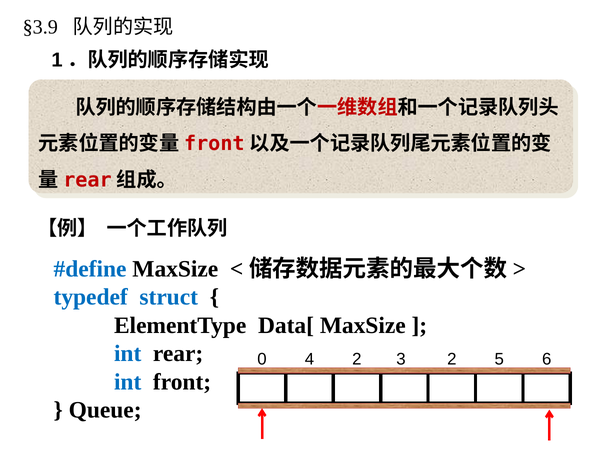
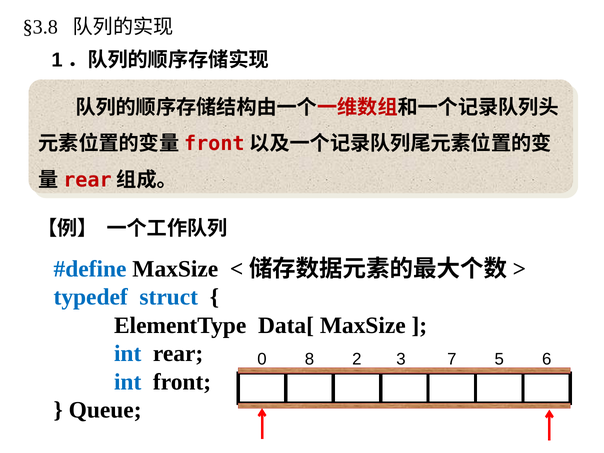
§3.9: §3.9 -> §3.8 (40, 27)
4: 4 -> 8 (309, 359)
3 2: 2 -> 7 (452, 359)
